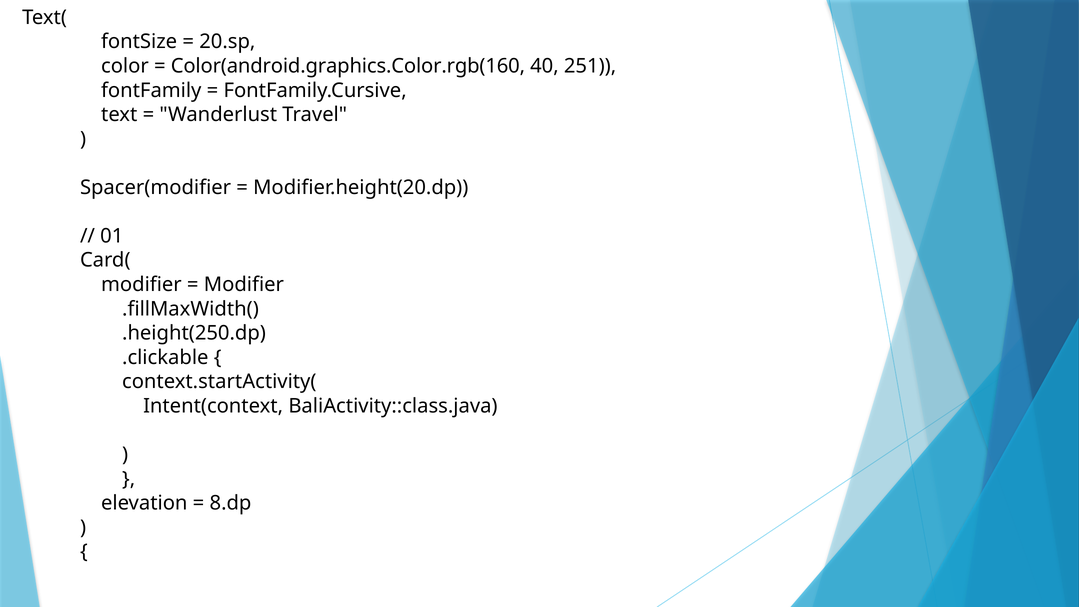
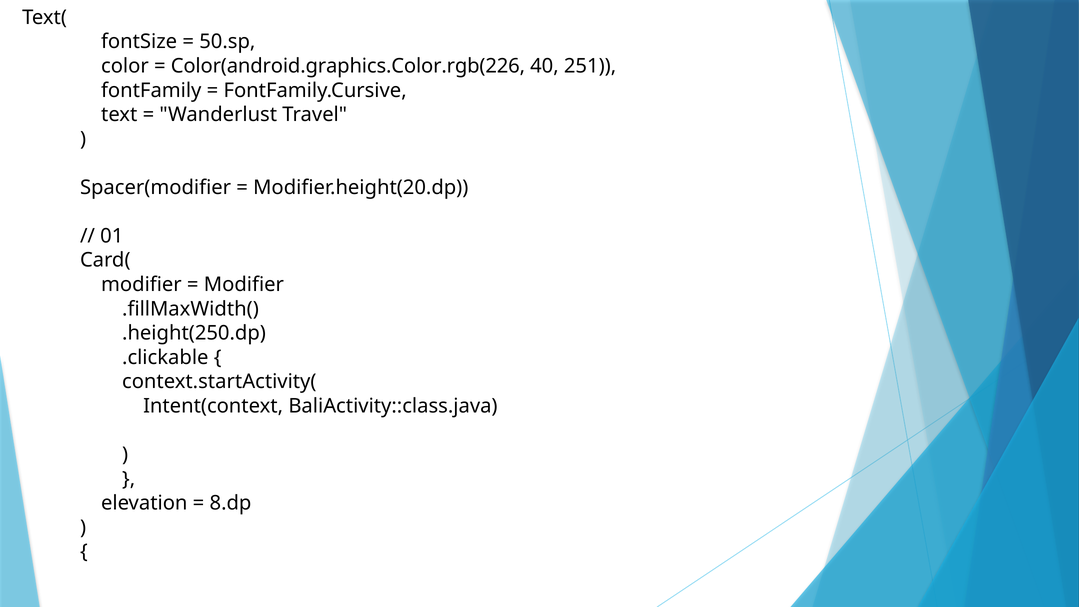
20.sp: 20.sp -> 50.sp (227, 42)
Color(android.graphics.Color.rgb(160: Color(android.graphics.Color.rgb(160 -> Color(android.graphics.Color.rgb(226 (348, 66)
